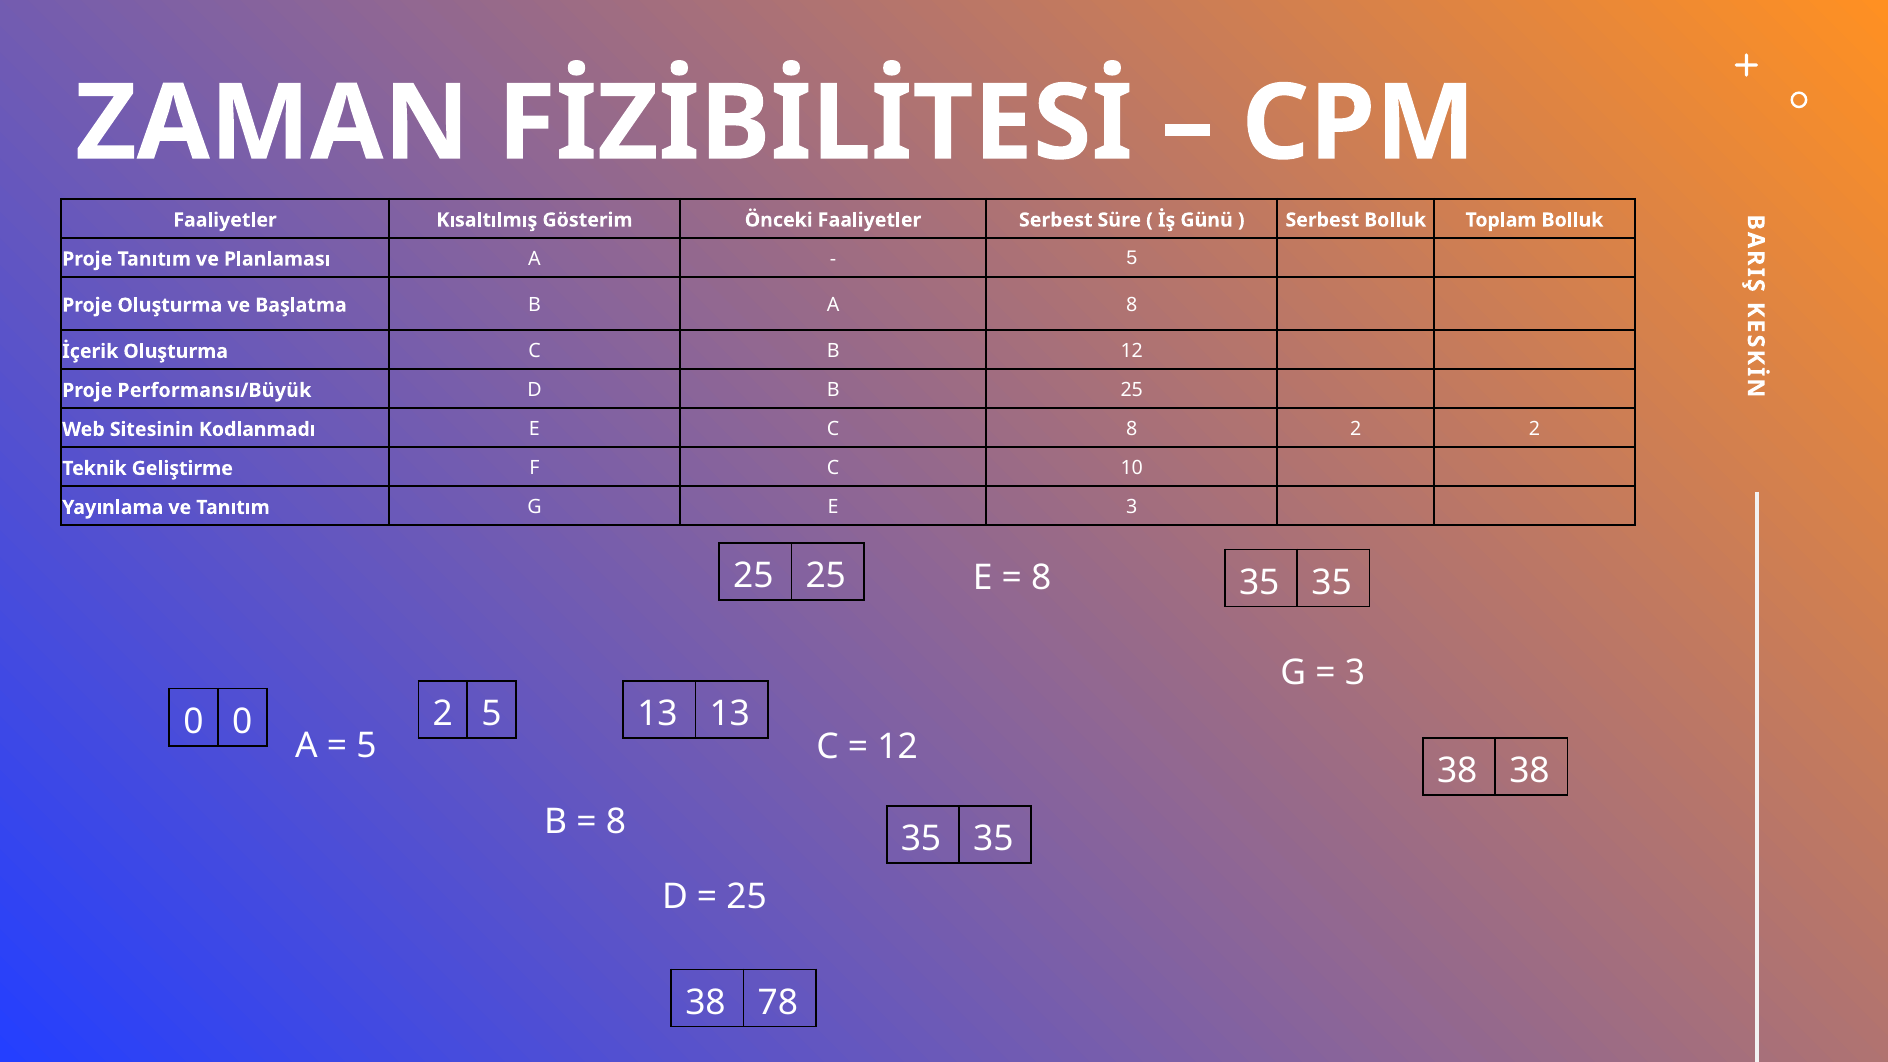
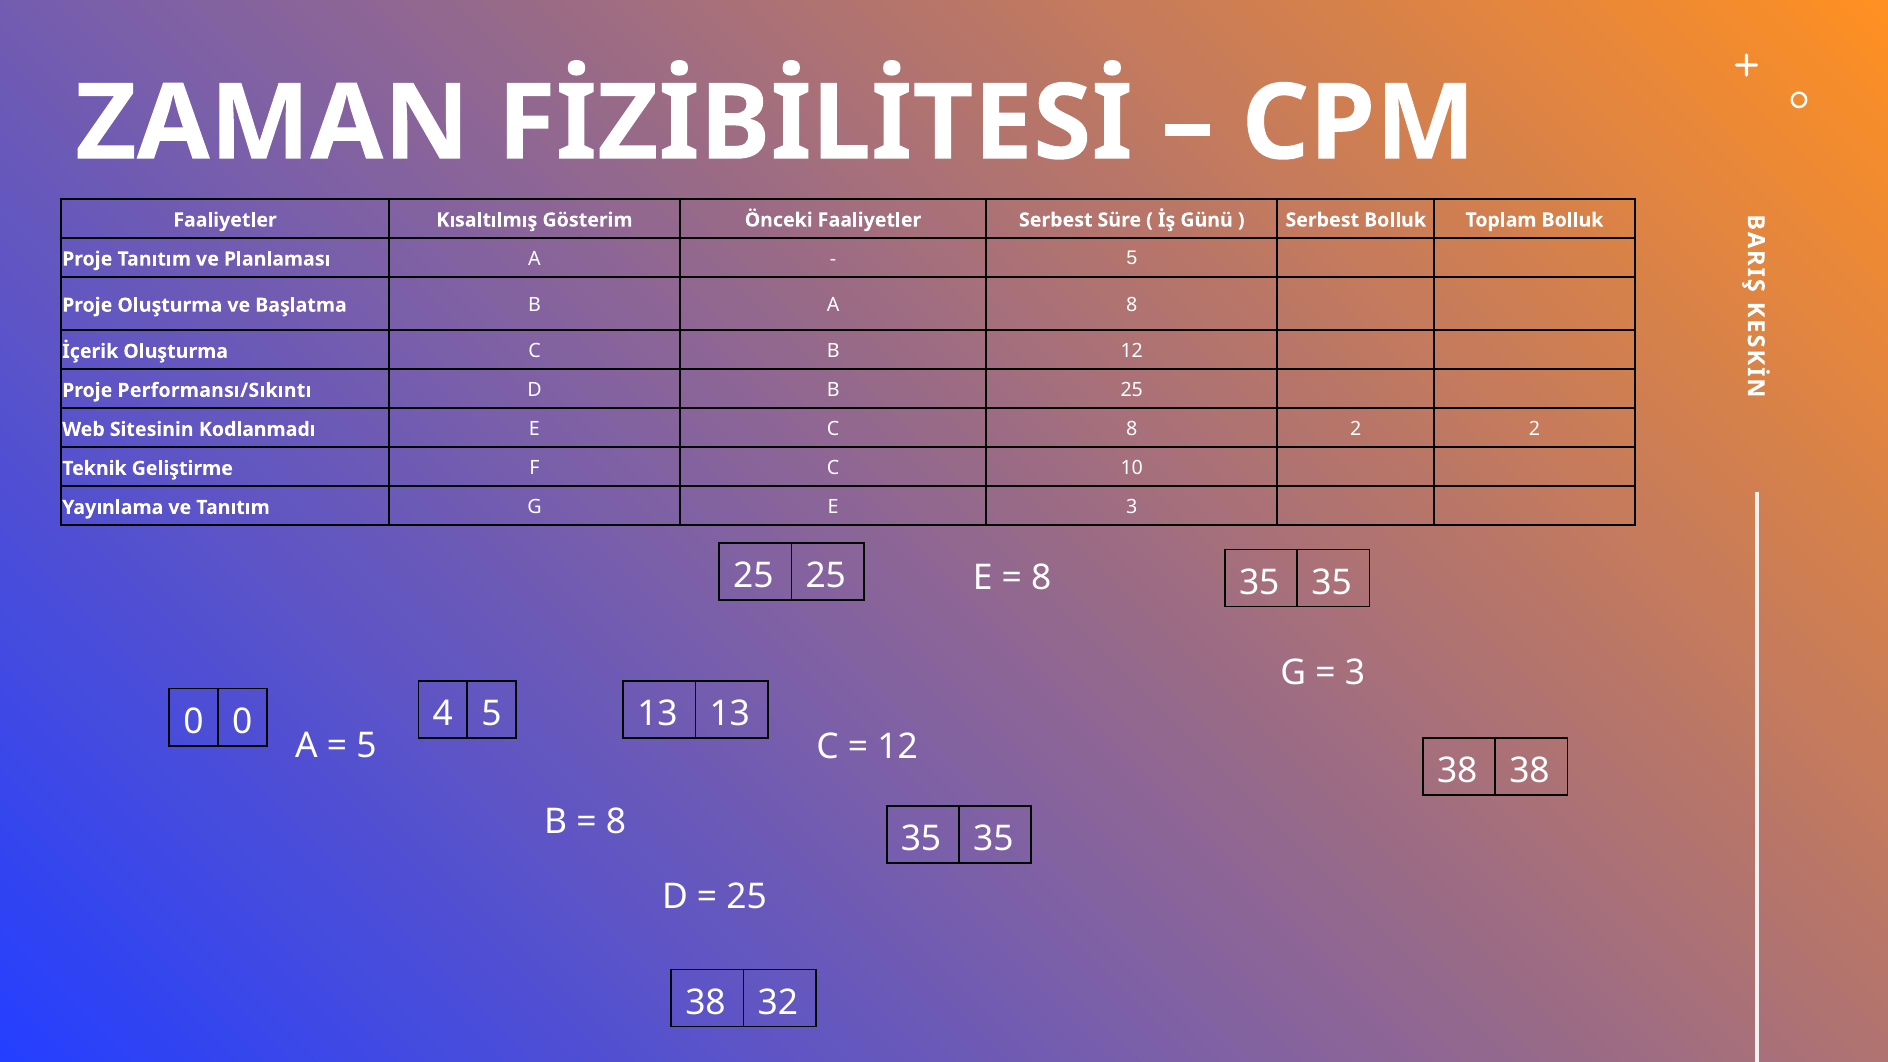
Performansı/Büyük: Performansı/Büyük -> Performansı/Sıkıntı (214, 390)
0 2: 2 -> 4 (443, 714)
78: 78 -> 32 (778, 1003)
